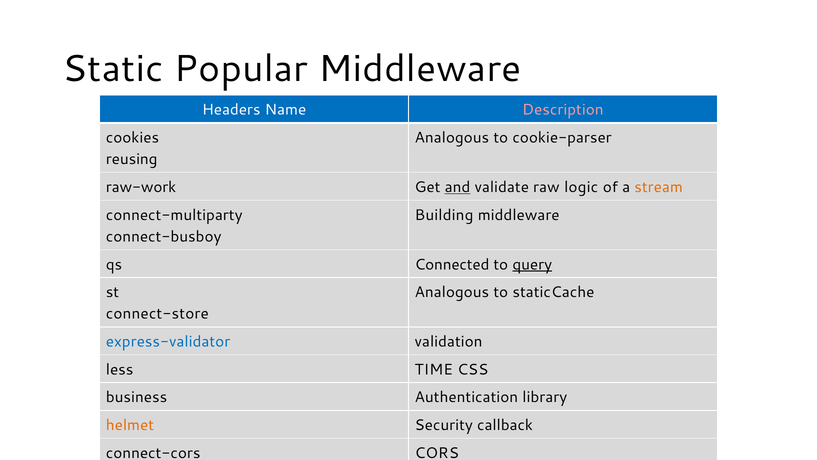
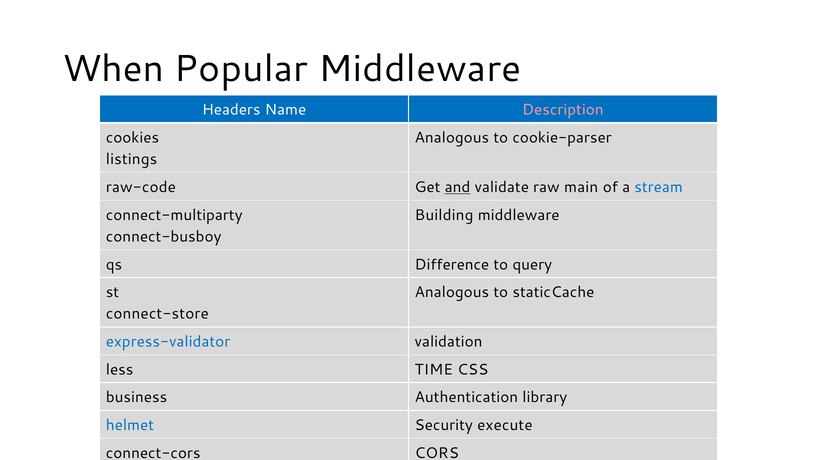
Static: Static -> When (113, 69)
reusing: reusing -> listings (132, 159)
raw-work: raw-work -> raw-code (141, 187)
logic: logic -> main (581, 187)
stream colour: orange -> blue (659, 187)
Connected: Connected -> Difference (452, 264)
query underline: present -> none (532, 264)
helmet colour: orange -> blue (130, 425)
callback: callback -> execute (505, 425)
